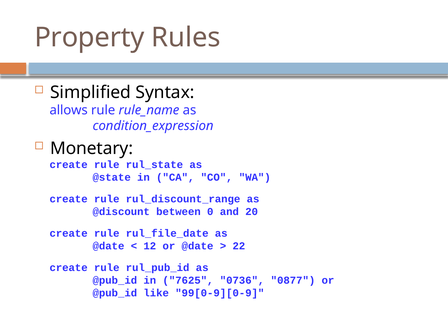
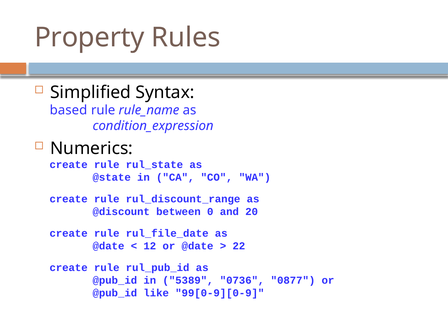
allows: allows -> based (68, 110)
Monetary: Monetary -> Numerics (92, 148)
7625: 7625 -> 5389 (188, 280)
